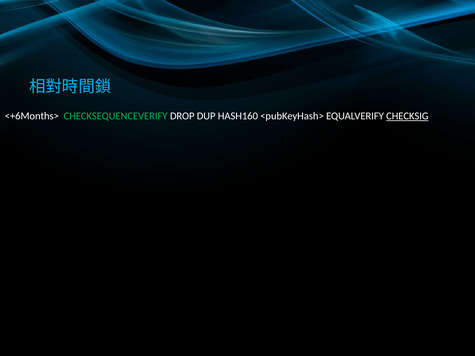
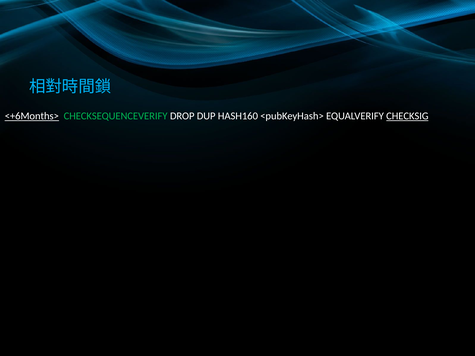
<+6Months> underline: none -> present (32, 116)
